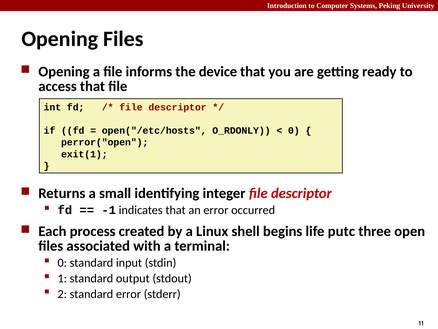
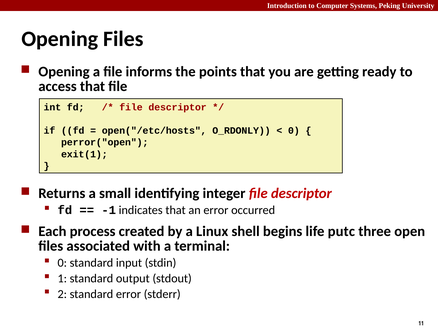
device: device -> points (218, 71)
